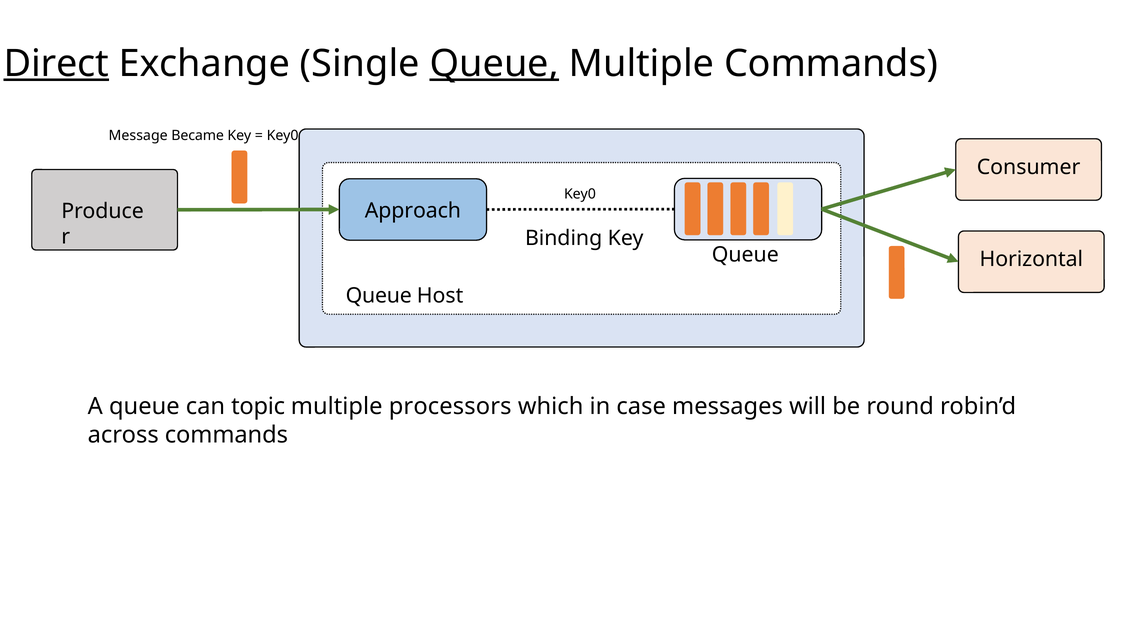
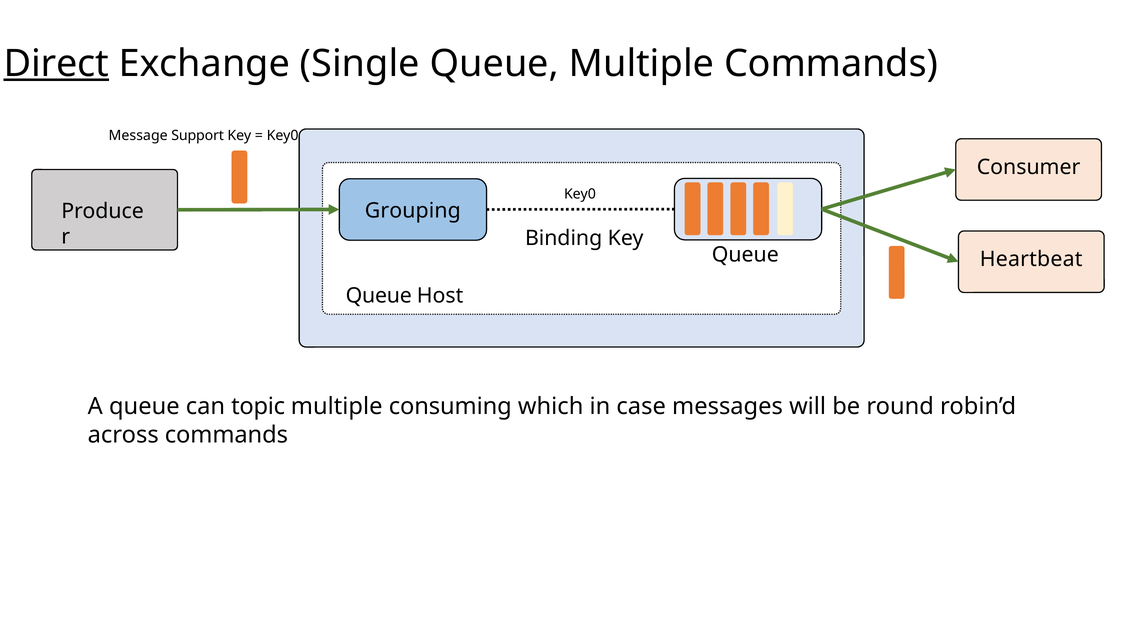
Queue underline: present -> none (494, 64)
Became: Became -> Support (198, 135)
Approach: Approach -> Grouping (413, 211)
Horizontal: Horizontal -> Heartbeat (1031, 259)
processors: processors -> consuming (450, 406)
